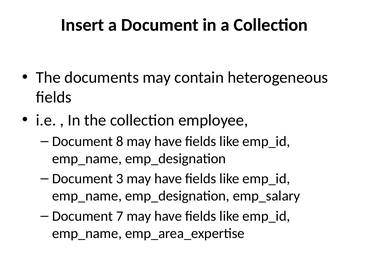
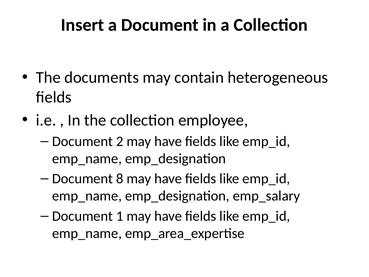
8: 8 -> 2 (120, 141)
3: 3 -> 8 (120, 179)
7: 7 -> 1 (120, 216)
